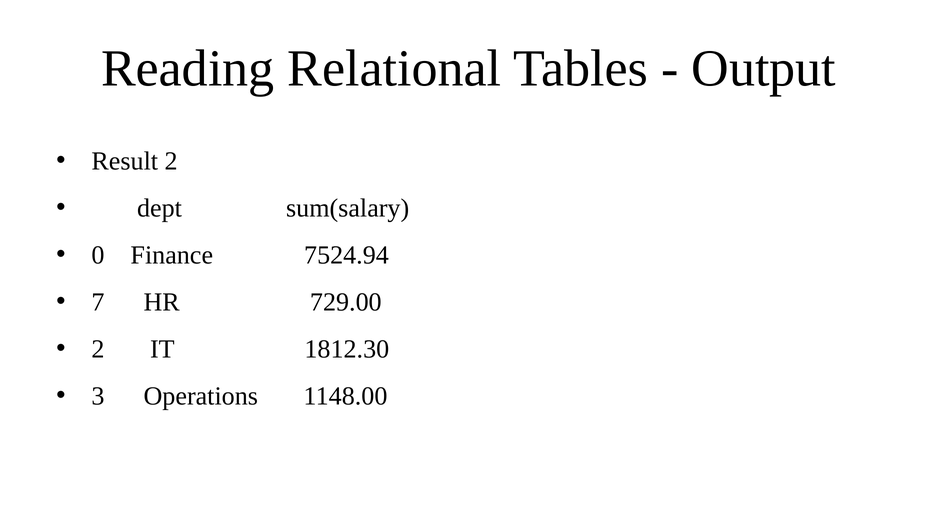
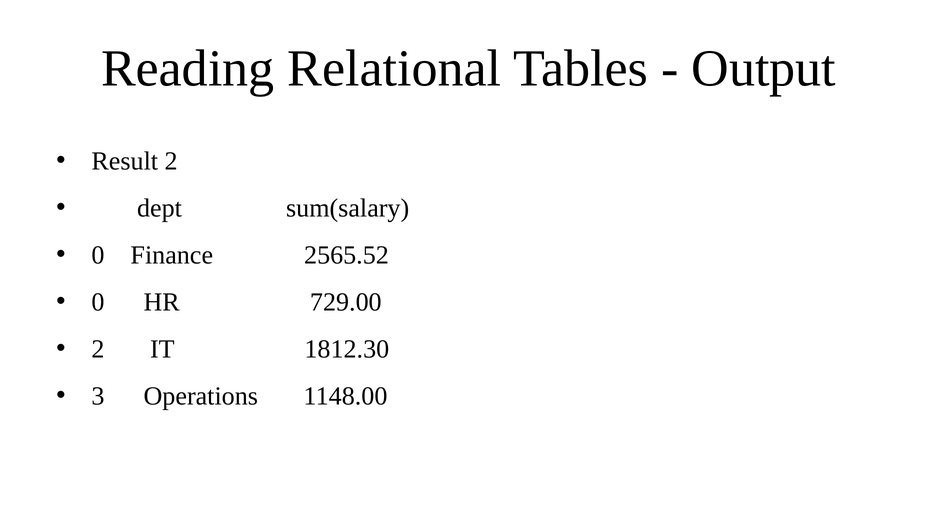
7524.94: 7524.94 -> 2565.52 (346, 255)
7: 7 -> 0 (98, 302)
